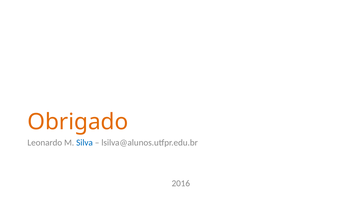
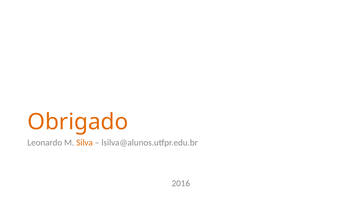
Silva colour: blue -> orange (85, 142)
